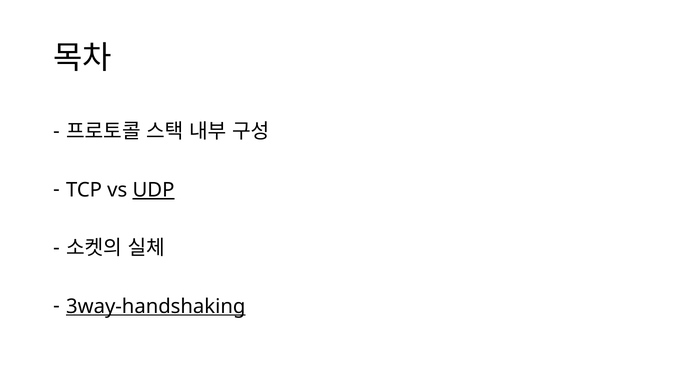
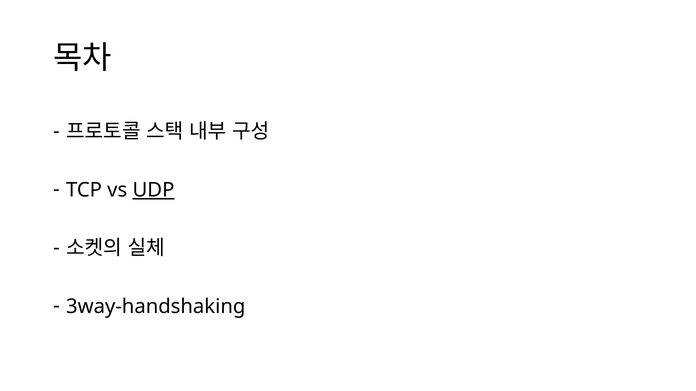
3way-handshaking underline: present -> none (156, 307)
